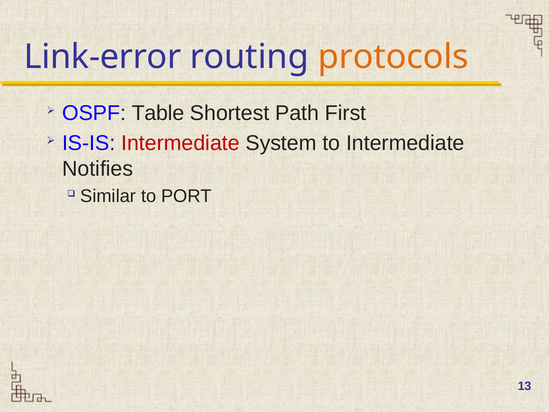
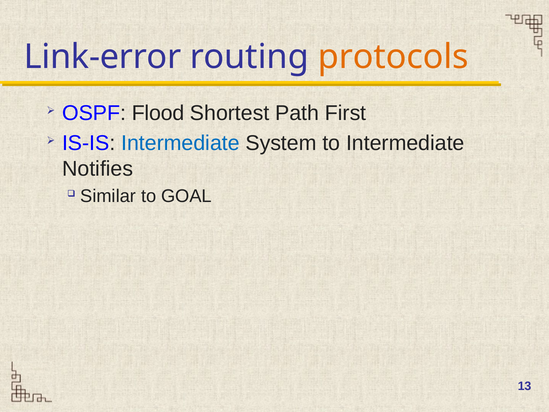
Table: Table -> Flood (158, 113)
Intermediate colour: red -> blue (180, 143)
PORT: PORT -> GOAL (186, 196)
